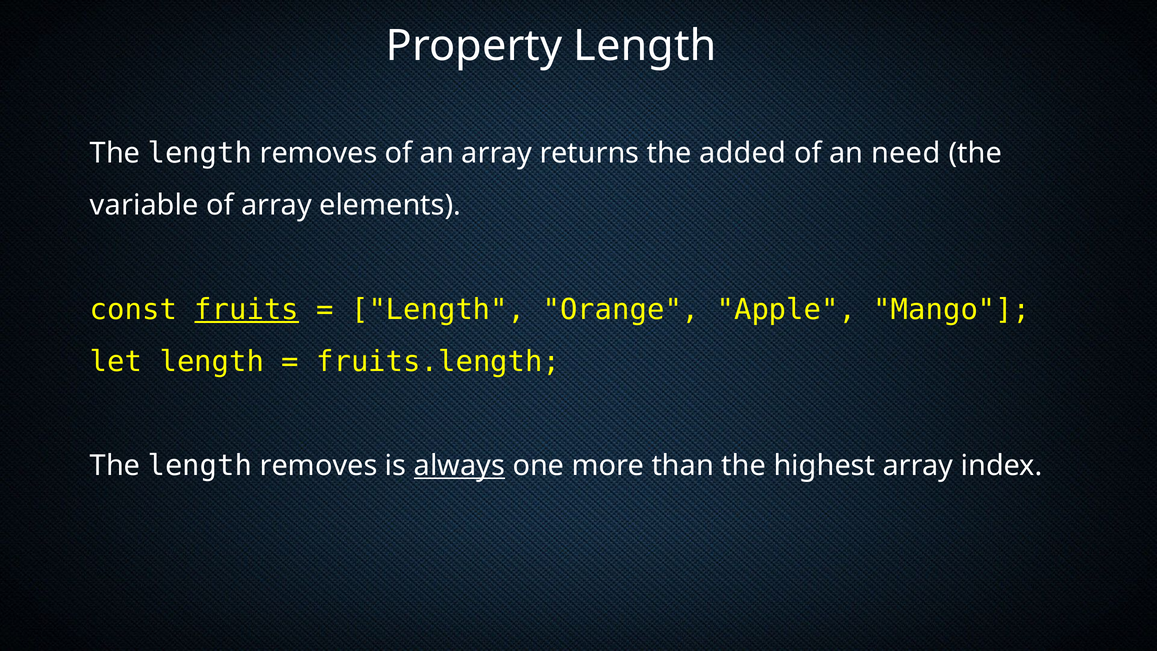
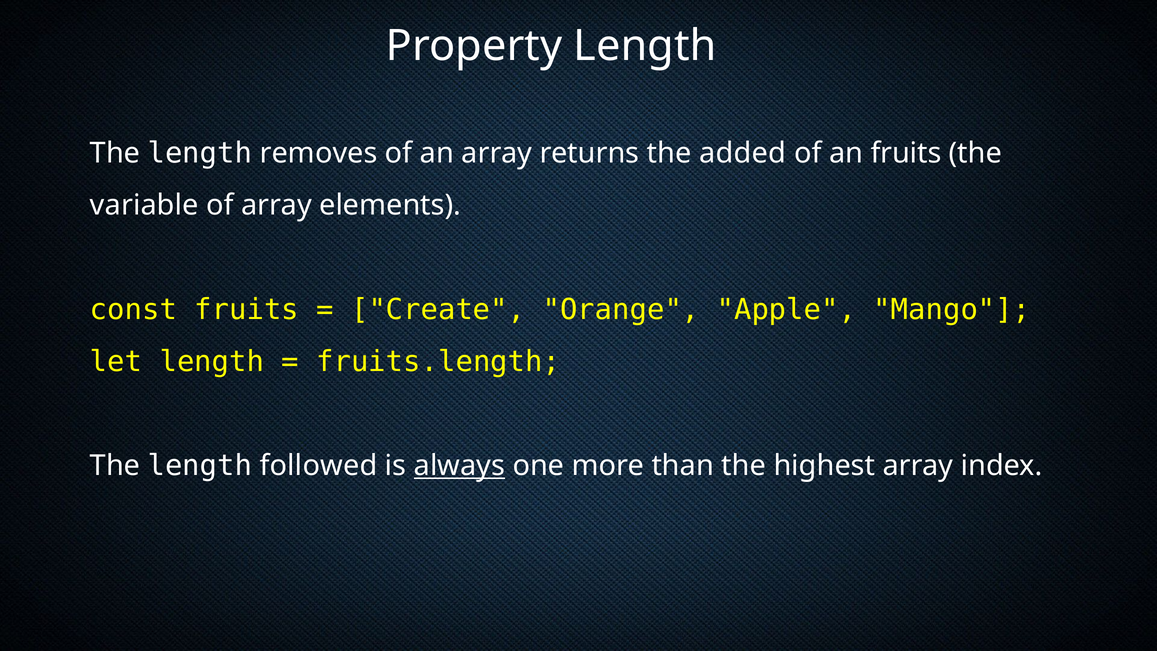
an need: need -> fruits (906, 153)
fruits underline: present -> none (247, 309)
Length: Length -> Create (438, 309)
removes: removes -> followed (318, 466)
